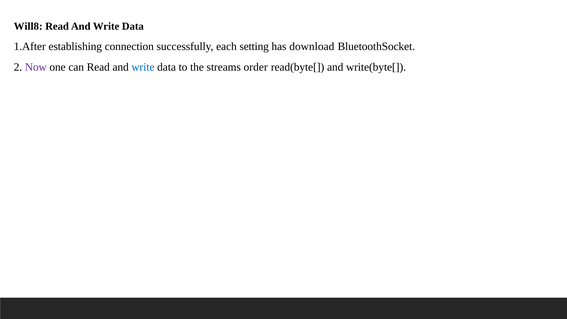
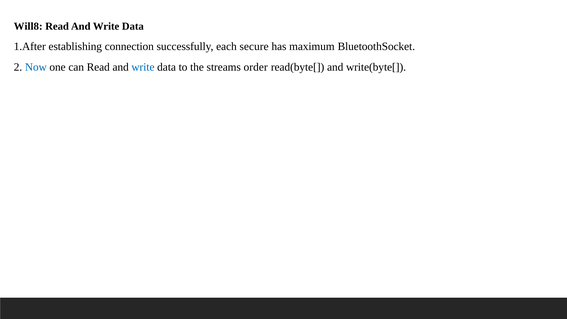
setting: setting -> secure (254, 47)
download: download -> maximum (312, 47)
Now colour: purple -> blue (36, 67)
